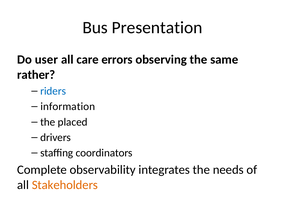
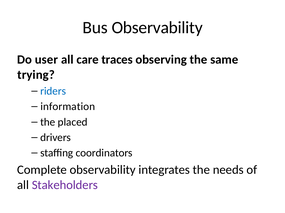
Bus Presentation: Presentation -> Observability (157, 28)
errors: errors -> traces (117, 60)
rather: rather -> trying (36, 75)
Stakeholders colour: orange -> purple (65, 186)
